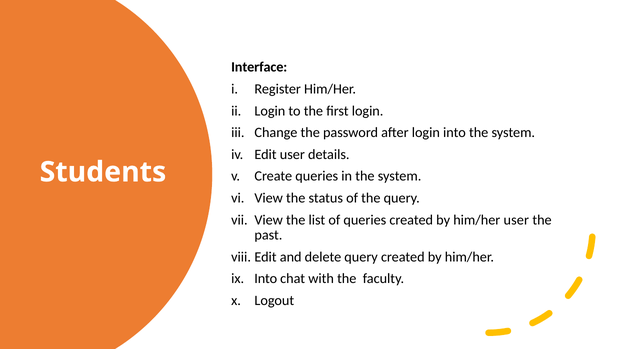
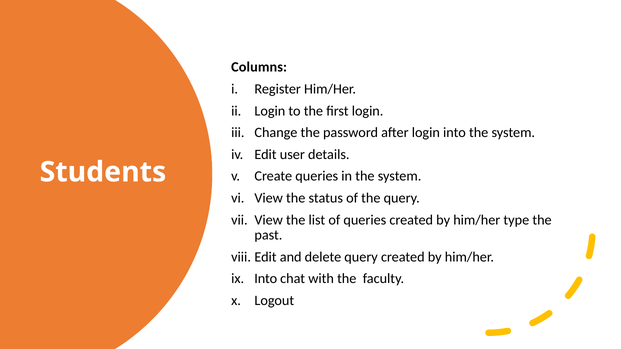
Interface: Interface -> Columns (259, 67)
him/her user: user -> type (516, 220)
